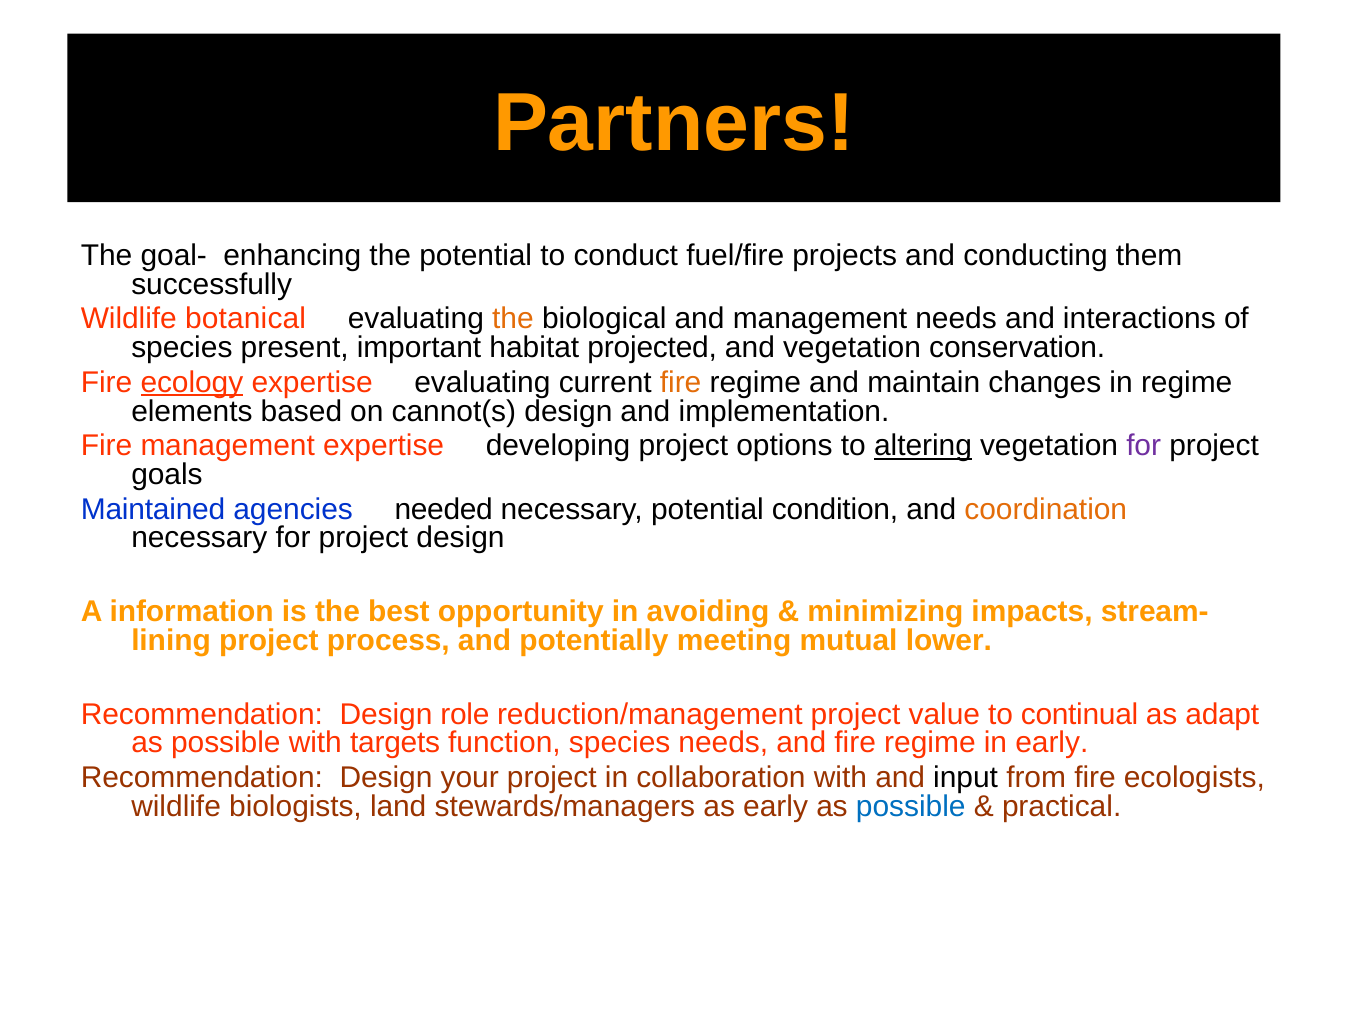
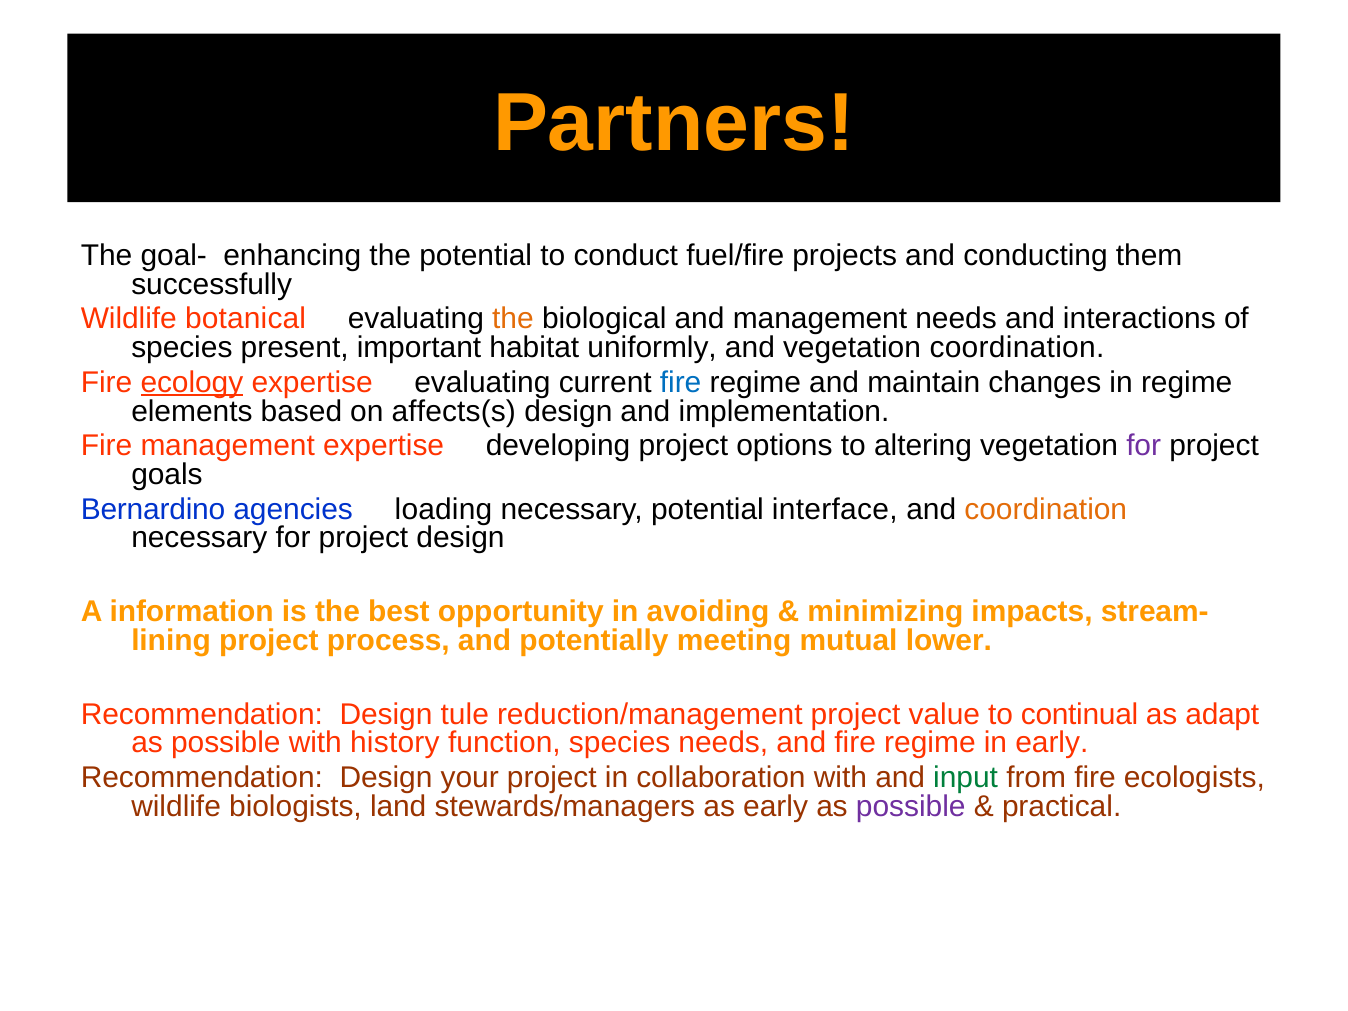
projected: projected -> uniformly (652, 348)
vegetation conservation: conservation -> coordination (1017, 348)
fire colour: orange -> blue (681, 382)
cannot(s: cannot(s -> affects(s (454, 411)
altering underline: present -> none (923, 446)
Maintained: Maintained -> Bernardino (153, 509)
needed: needed -> loading (443, 509)
condition: condition -> interface (835, 509)
role: role -> tule (465, 714)
targets: targets -> history (395, 743)
input colour: black -> green (966, 778)
possible colour: blue -> purple (911, 806)
